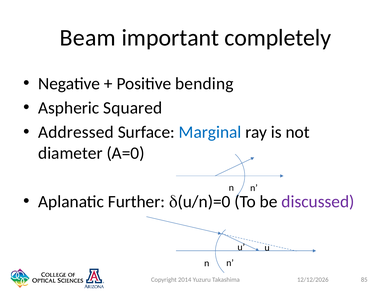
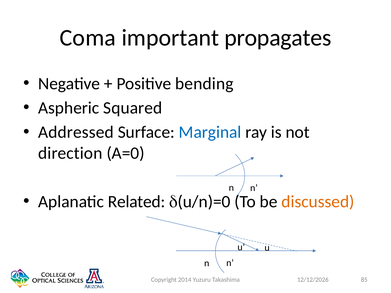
Beam: Beam -> Coma (88, 38)
completely: completely -> propagates (278, 38)
diameter: diameter -> direction (70, 153)
Further: Further -> Related (136, 202)
discussed colour: purple -> orange (318, 202)
